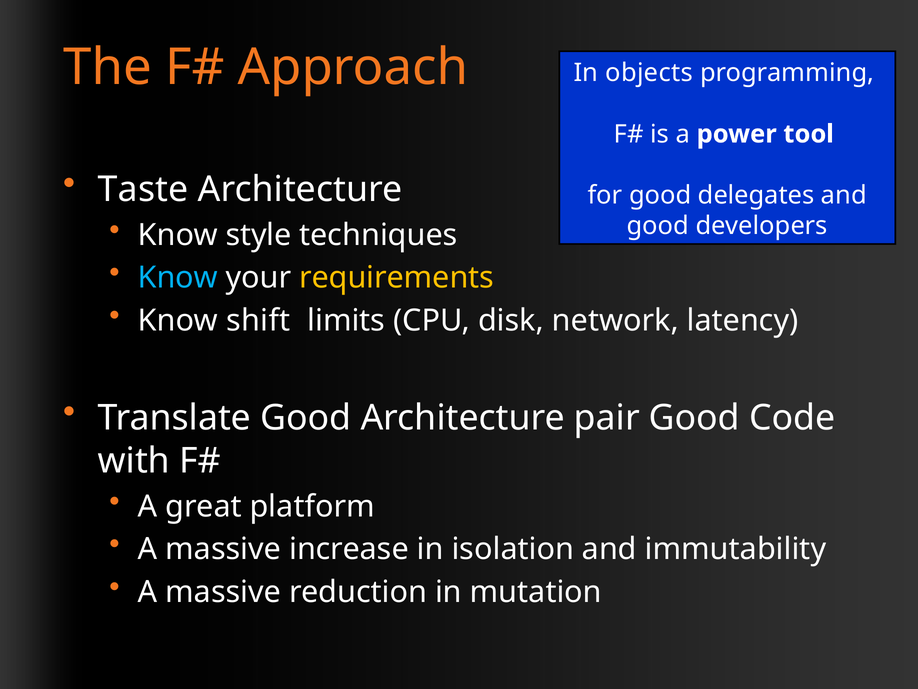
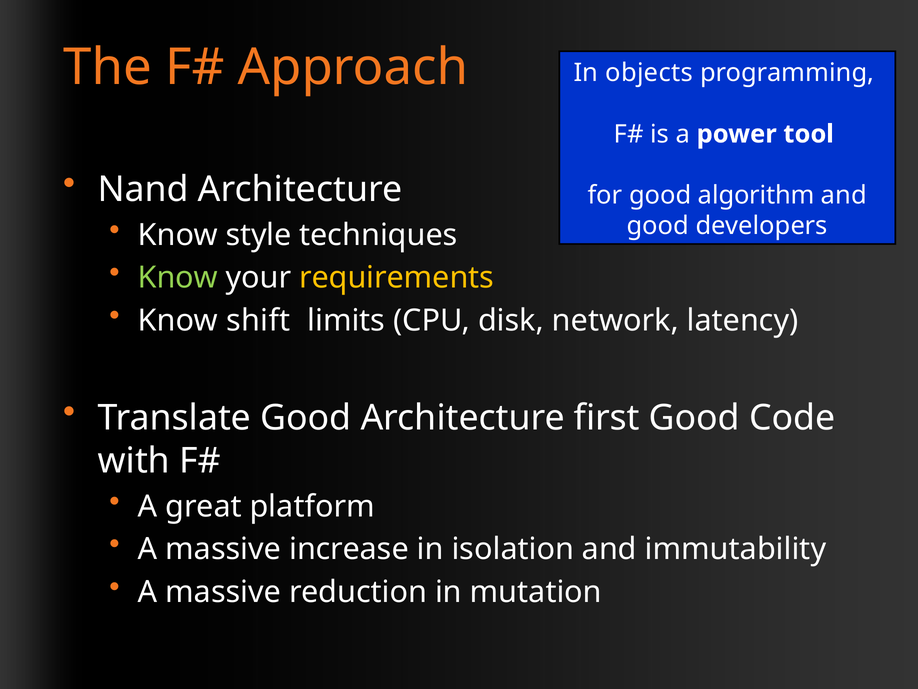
Taste: Taste -> Nand (143, 189)
delegates: delegates -> algorithm (756, 195)
Know colour: light blue -> light green (178, 278)
pair: pair -> first (607, 418)
